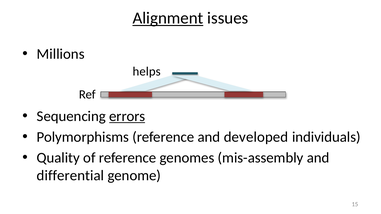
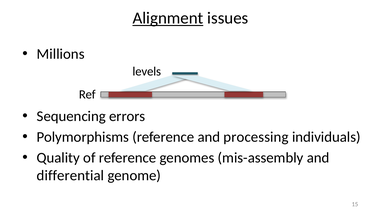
helps: helps -> levels (147, 72)
errors underline: present -> none (127, 116)
developed: developed -> processing (256, 137)
